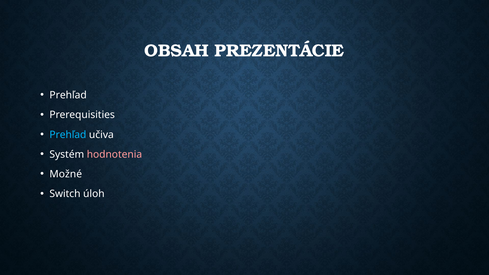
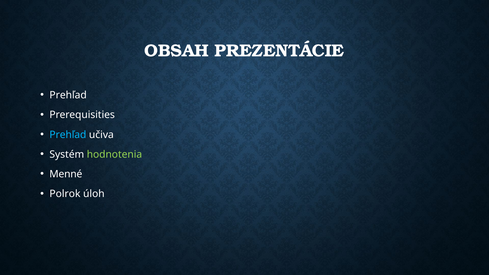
hodnotenia colour: pink -> light green (114, 154)
Možné: Možné -> Menné (66, 174)
Switch: Switch -> Polrok (65, 194)
